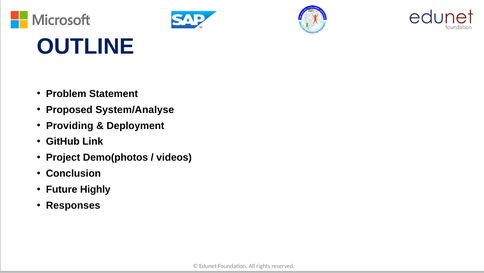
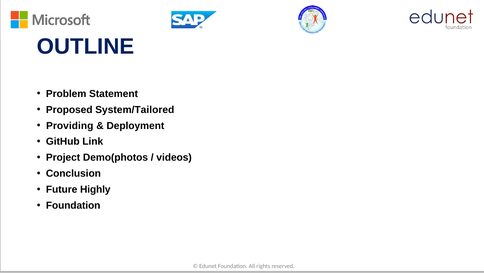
System/Analyse: System/Analyse -> System/Tailored (135, 109)
Responses: Responses -> Foundation (73, 205)
